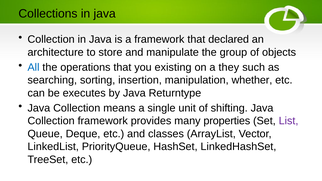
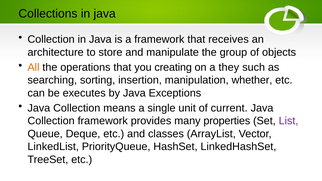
declared: declared -> receives (229, 39)
All colour: blue -> orange (33, 67)
existing: existing -> creating (173, 67)
Returntype: Returntype -> Exceptions (175, 93)
shifting: shifting -> current (229, 108)
